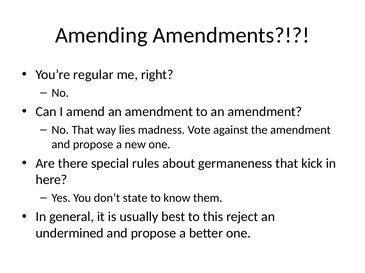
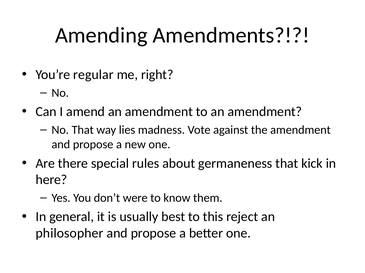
state: state -> were (135, 198)
undermined: undermined -> philosopher (70, 234)
